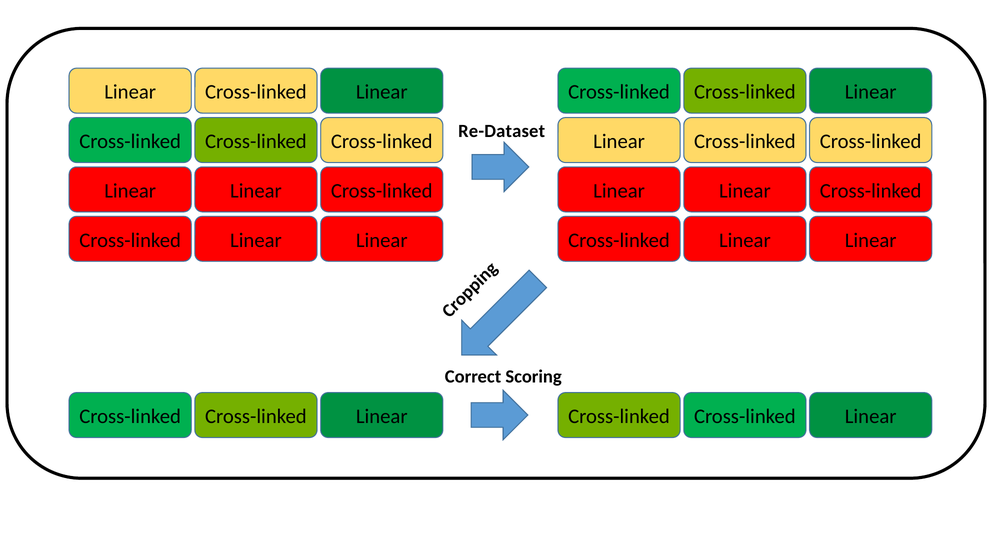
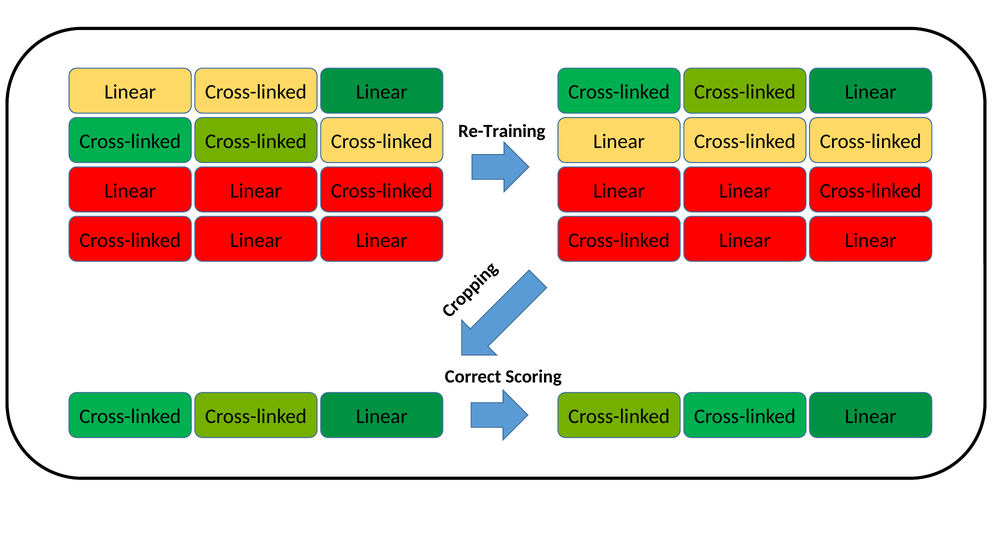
Re-Dataset: Re-Dataset -> Re-Training (502, 131)
